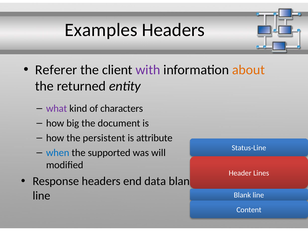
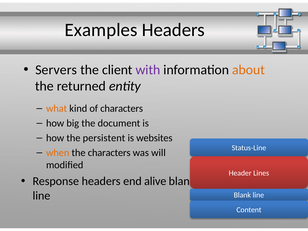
Referer: Referer -> Servers (56, 70)
what colour: purple -> orange (57, 109)
attribute: attribute -> websites (154, 138)
when colour: blue -> orange (58, 153)
the supported: supported -> characters (109, 153)
data: data -> alive (155, 181)
